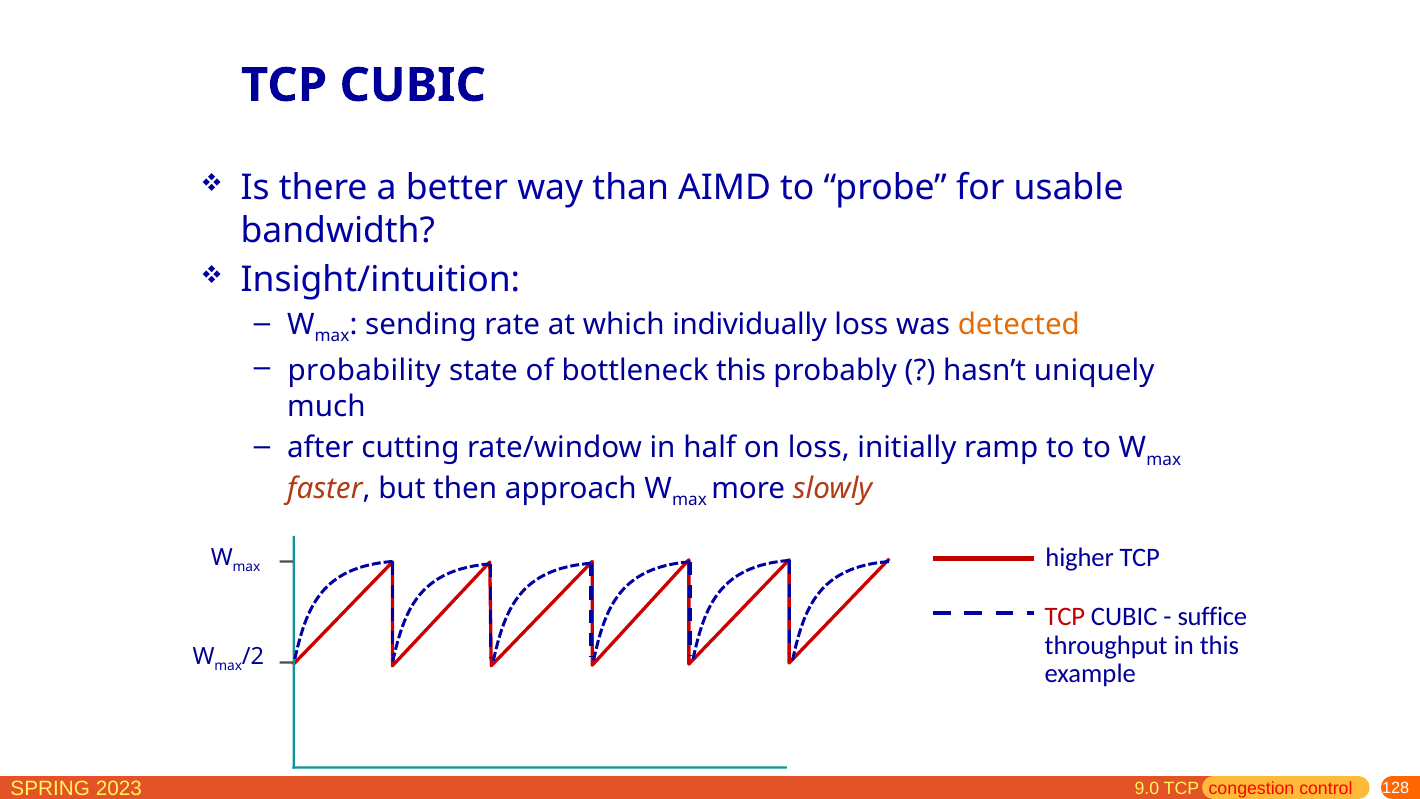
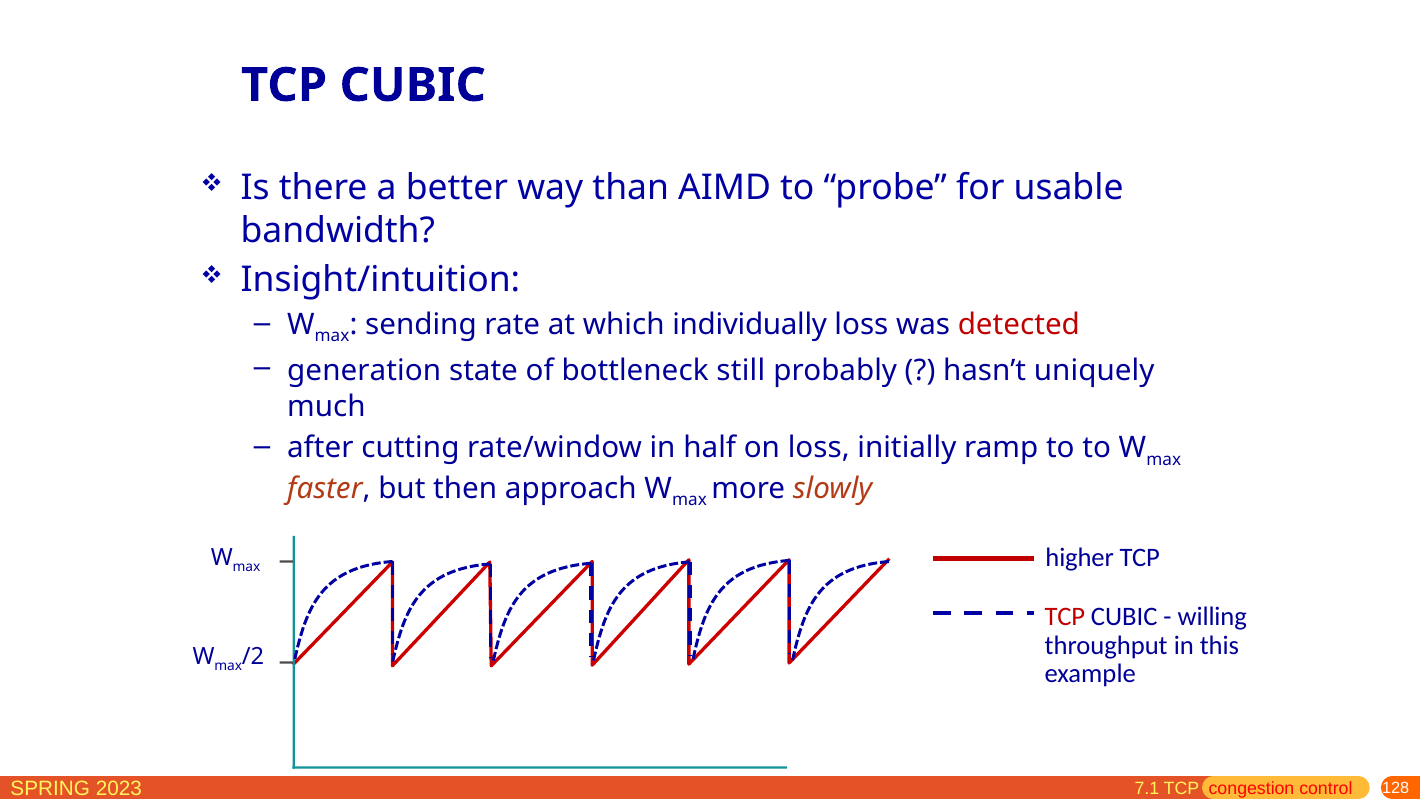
detected colour: orange -> red (1019, 325)
probability: probability -> generation (364, 371)
bottleneck this: this -> still (741, 371)
suffice: suffice -> willing (1212, 616)
9.0: 9.0 -> 7.1 (1147, 789)
